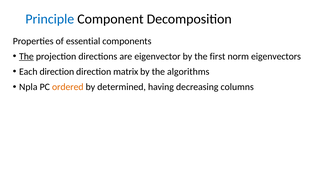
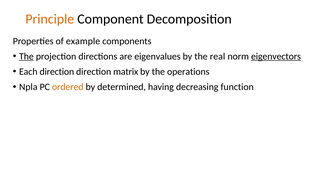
Principle colour: blue -> orange (50, 19)
essential: essential -> example (83, 41)
eigenvector: eigenvector -> eigenvalues (157, 56)
first: first -> real (218, 56)
eigenvectors underline: none -> present (276, 56)
algorithms: algorithms -> operations (188, 72)
columns: columns -> function (237, 87)
